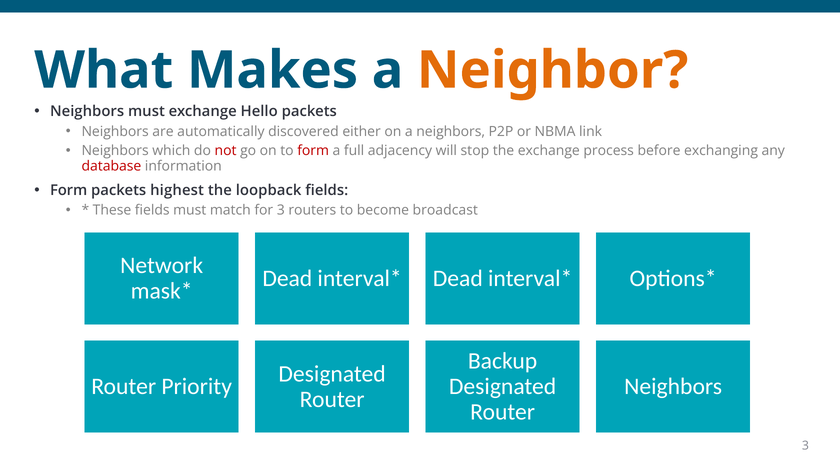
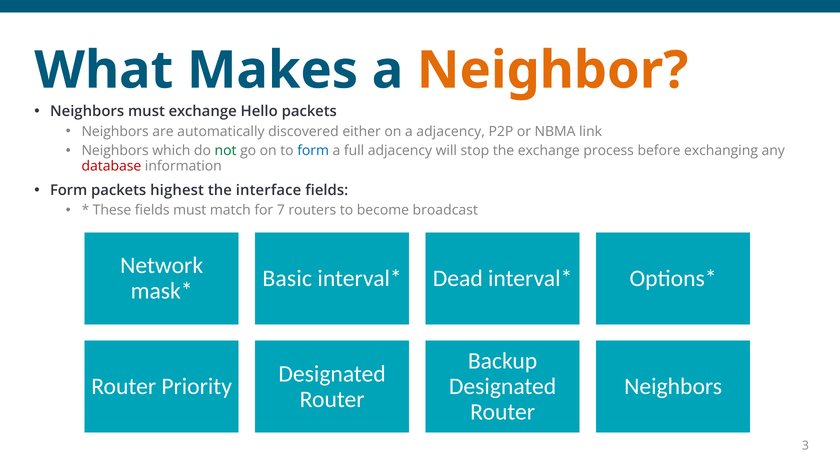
a neighbors: neighbors -> adjacency (451, 132)
not colour: red -> green (226, 151)
form colour: red -> blue (313, 151)
loopback: loopback -> interface (269, 190)
for 3: 3 -> 7 (281, 210)
Dead: Dead -> Basic (287, 279)
